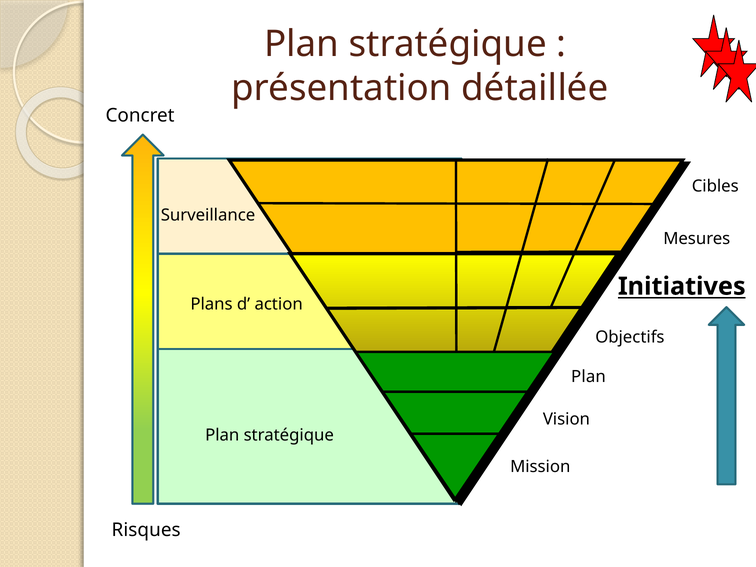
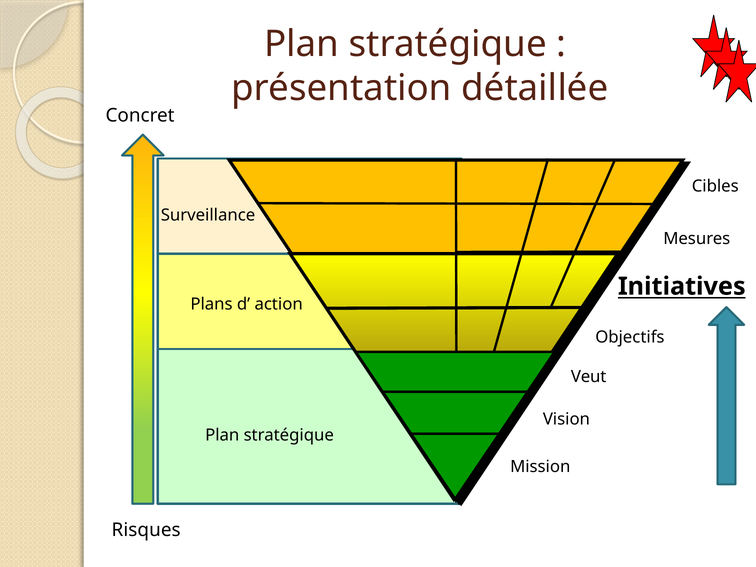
Plan: Plan -> Veut (589, 377)
